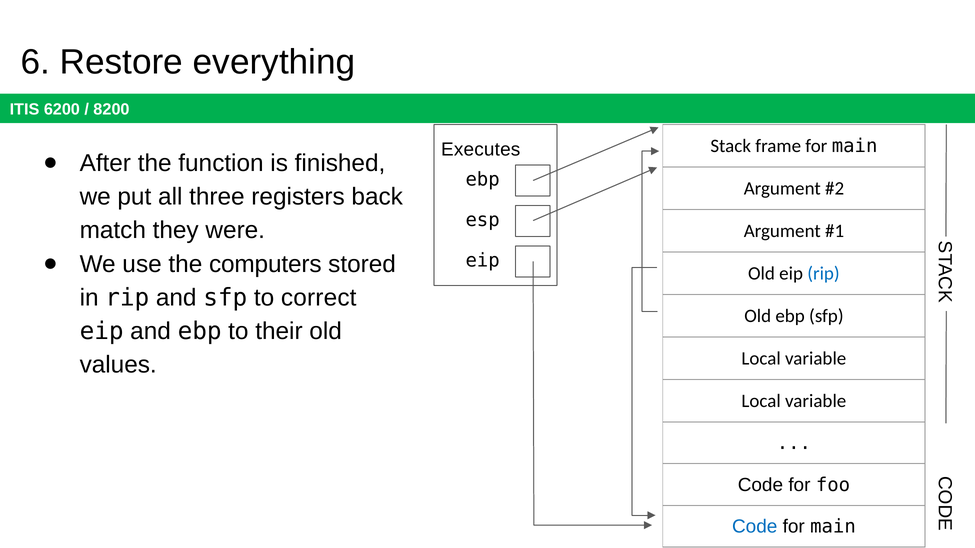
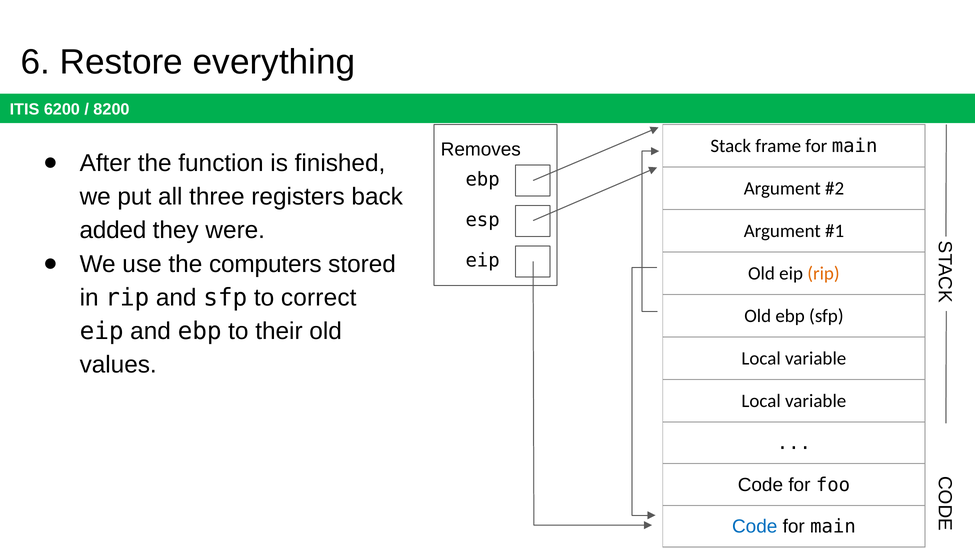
Executes: Executes -> Removes (481, 150)
match: match -> added (113, 231)
rip colour: blue -> orange (823, 274)
